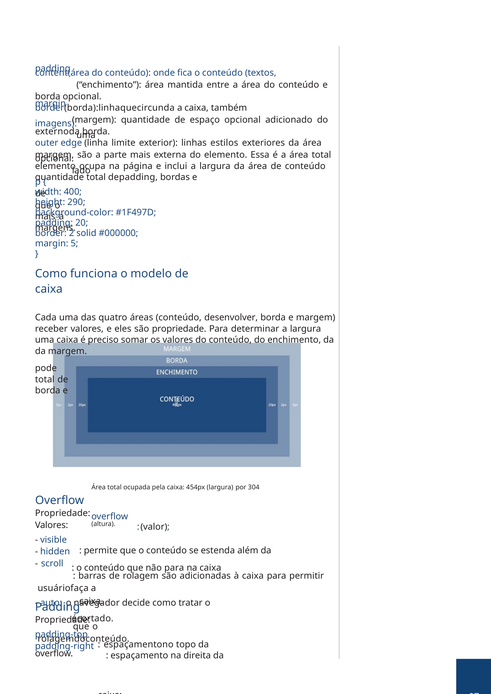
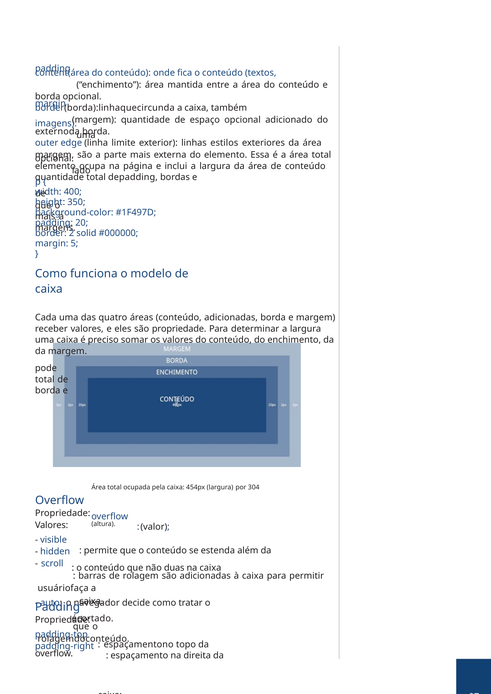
290: 290 -> 350 (76, 202)
conteúdo desenvolver: desenvolver -> adicionadas (231, 318)
não para: para -> duas (174, 568)
